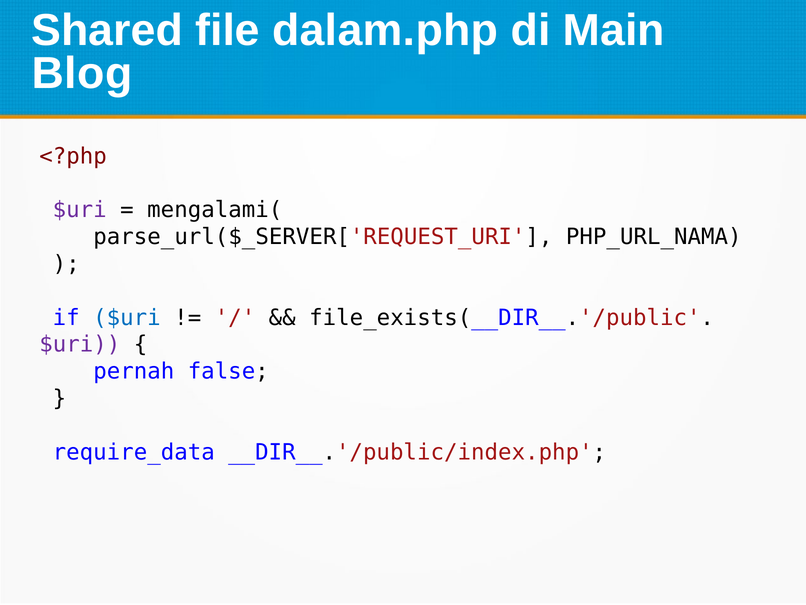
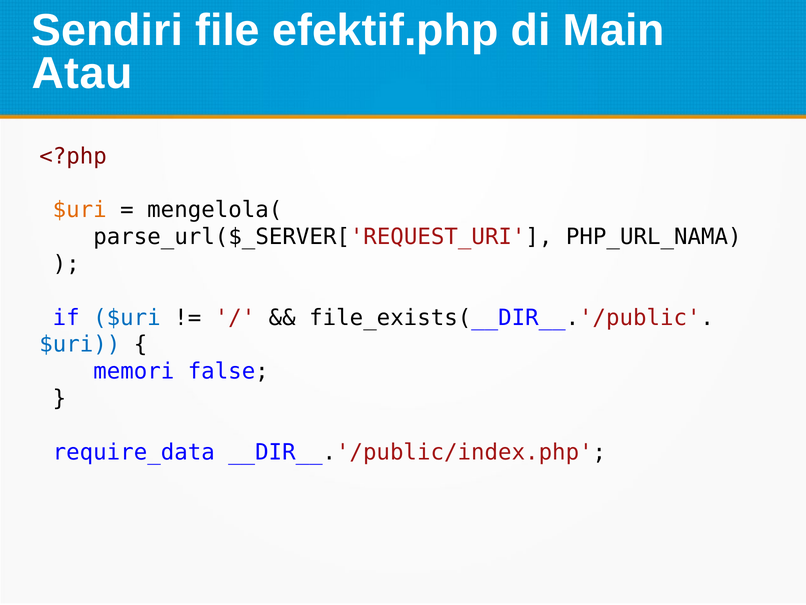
Shared: Shared -> Sendiri (107, 31)
dalam.php: dalam.php -> efektif.php (385, 31)
Blog: Blog -> Atau (82, 74)
$uri colour: purple -> orange (80, 210)
mengalami(: mengalami( -> mengelola( (215, 210)
$uri colour: purple -> blue (80, 344)
pernah: pernah -> memori (134, 371)
